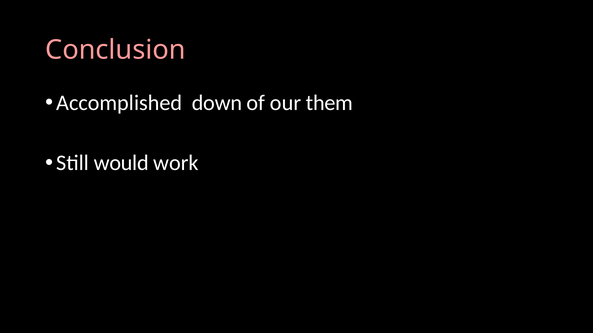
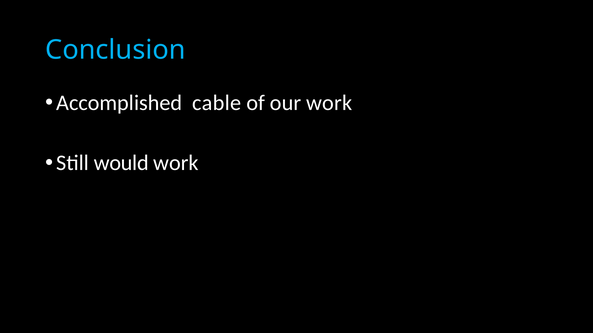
Conclusion colour: pink -> light blue (115, 50)
down: down -> cable (217, 103)
our them: them -> work (329, 103)
